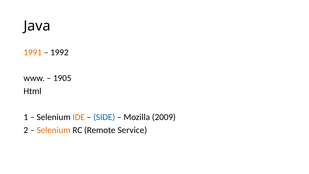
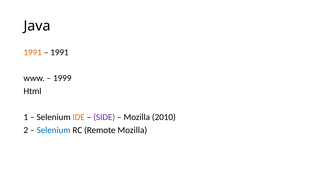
1992: 1992 -> 1991 (59, 52)
1905: 1905 -> 1999 (62, 78)
SIDE colour: blue -> purple (104, 117)
2009: 2009 -> 2010 (164, 117)
Selenium colour: orange -> blue (54, 130)
Remote Service: Service -> Mozilla (132, 130)
